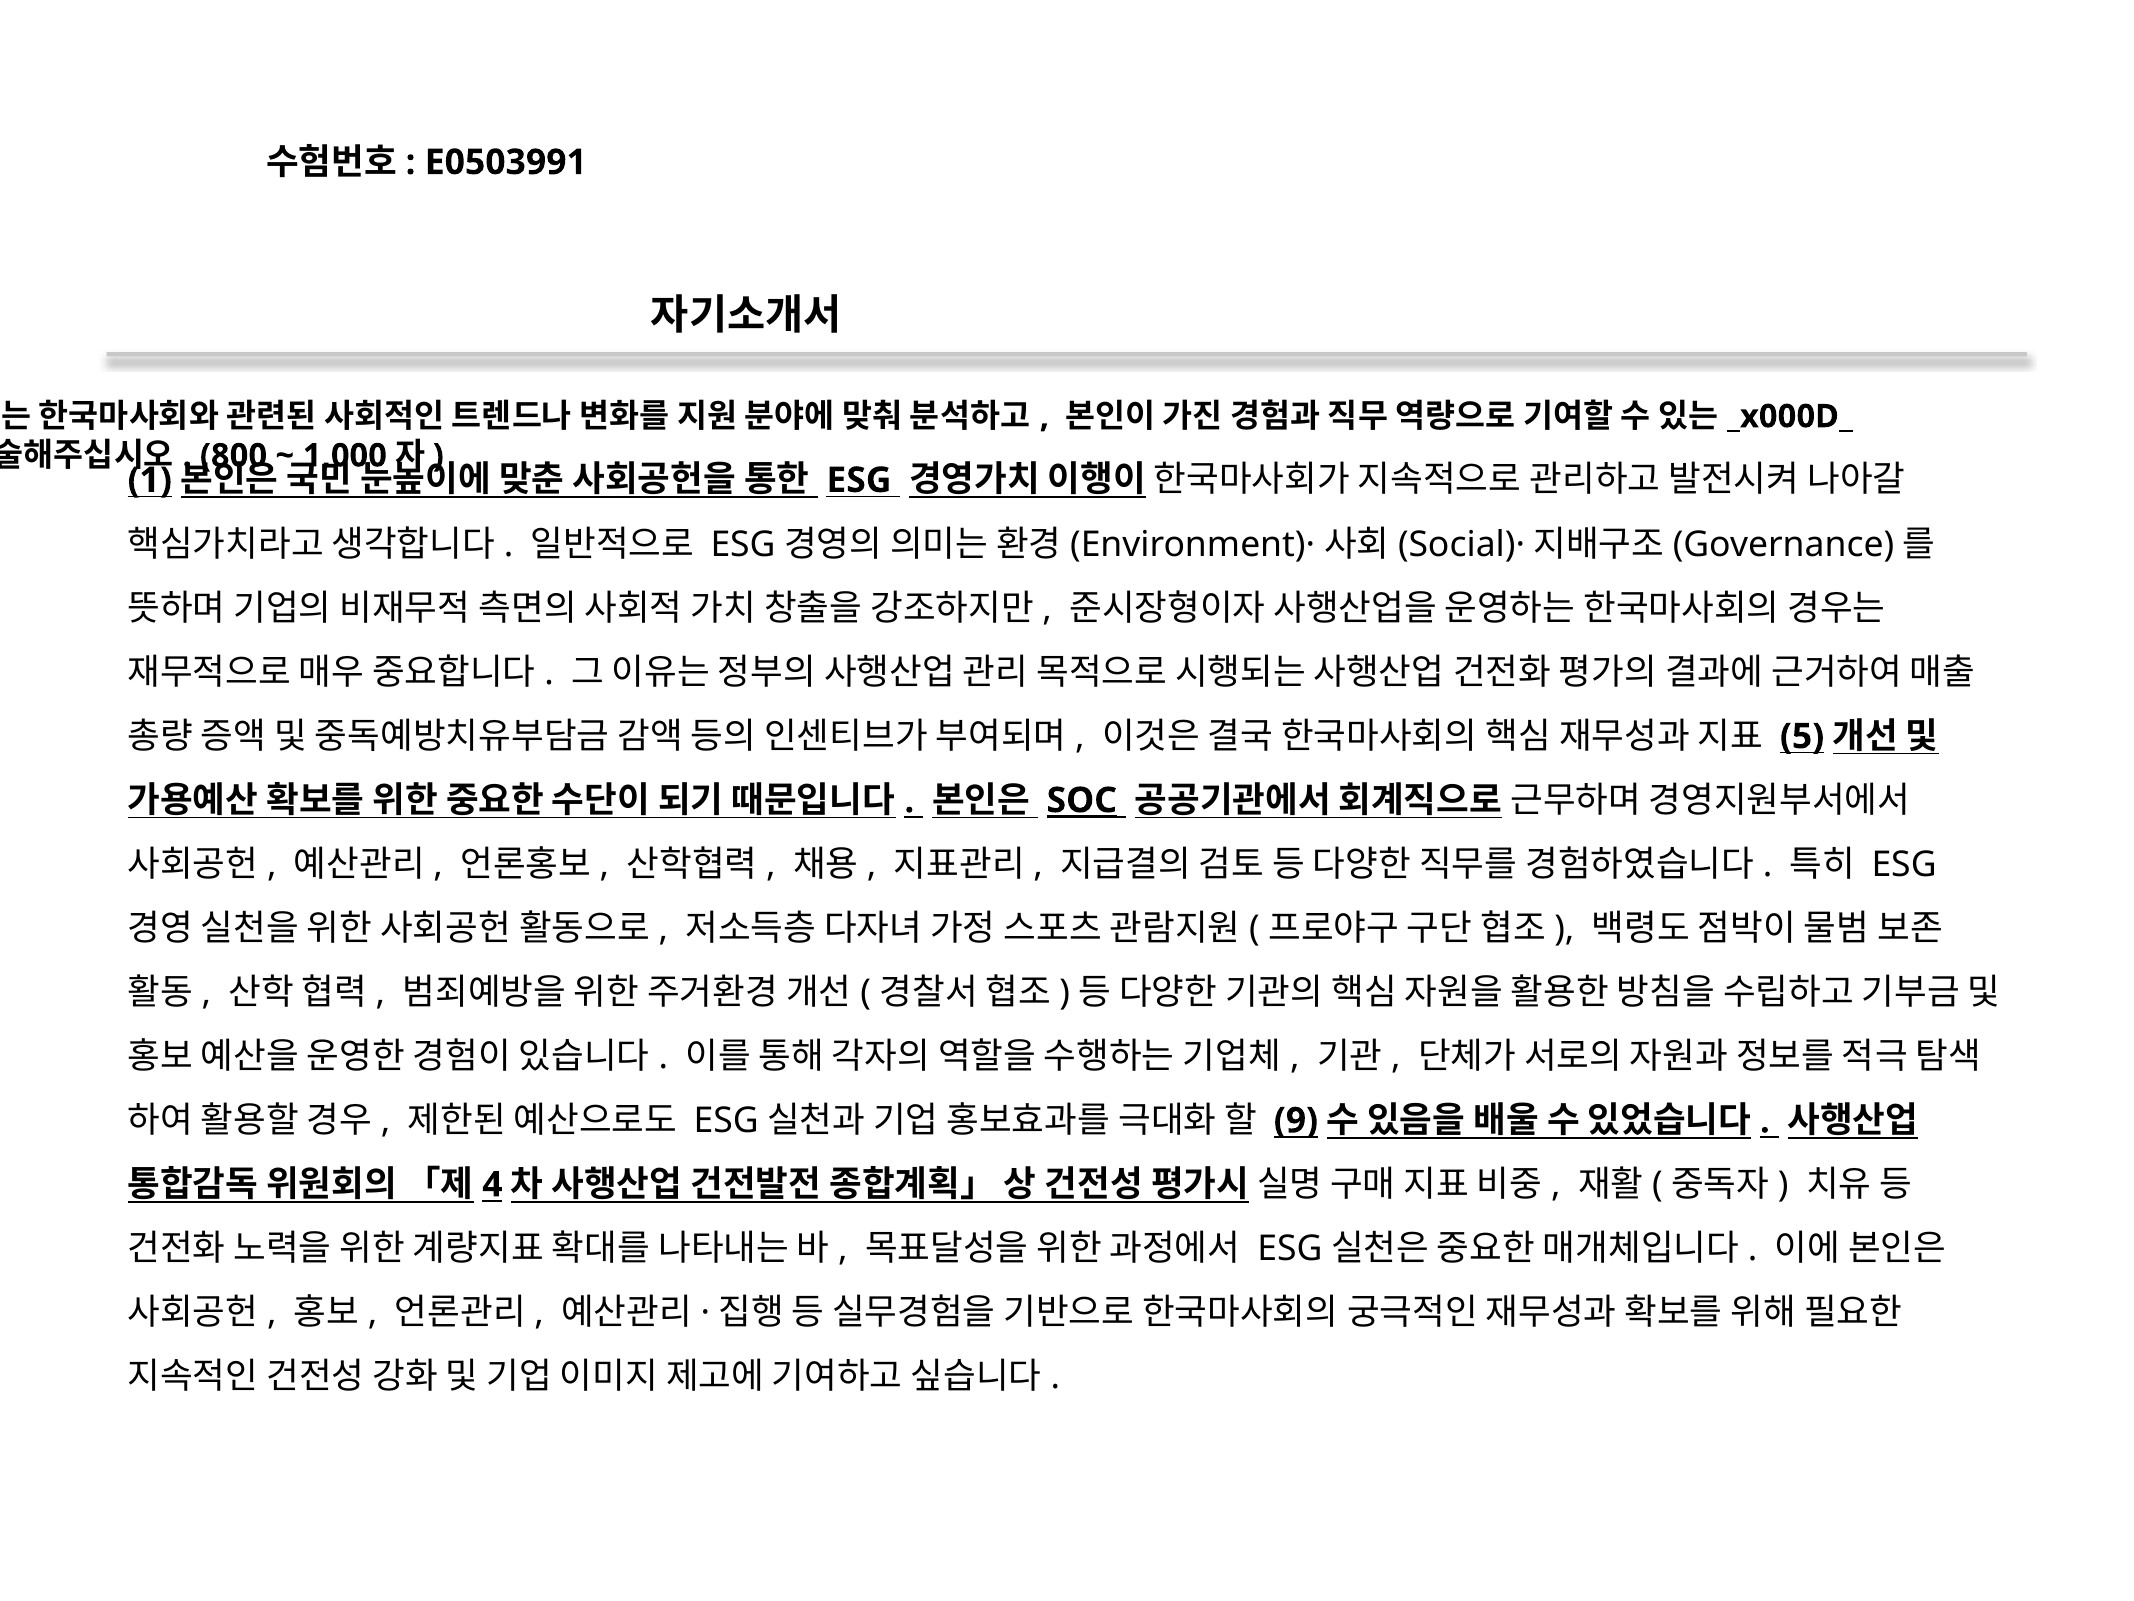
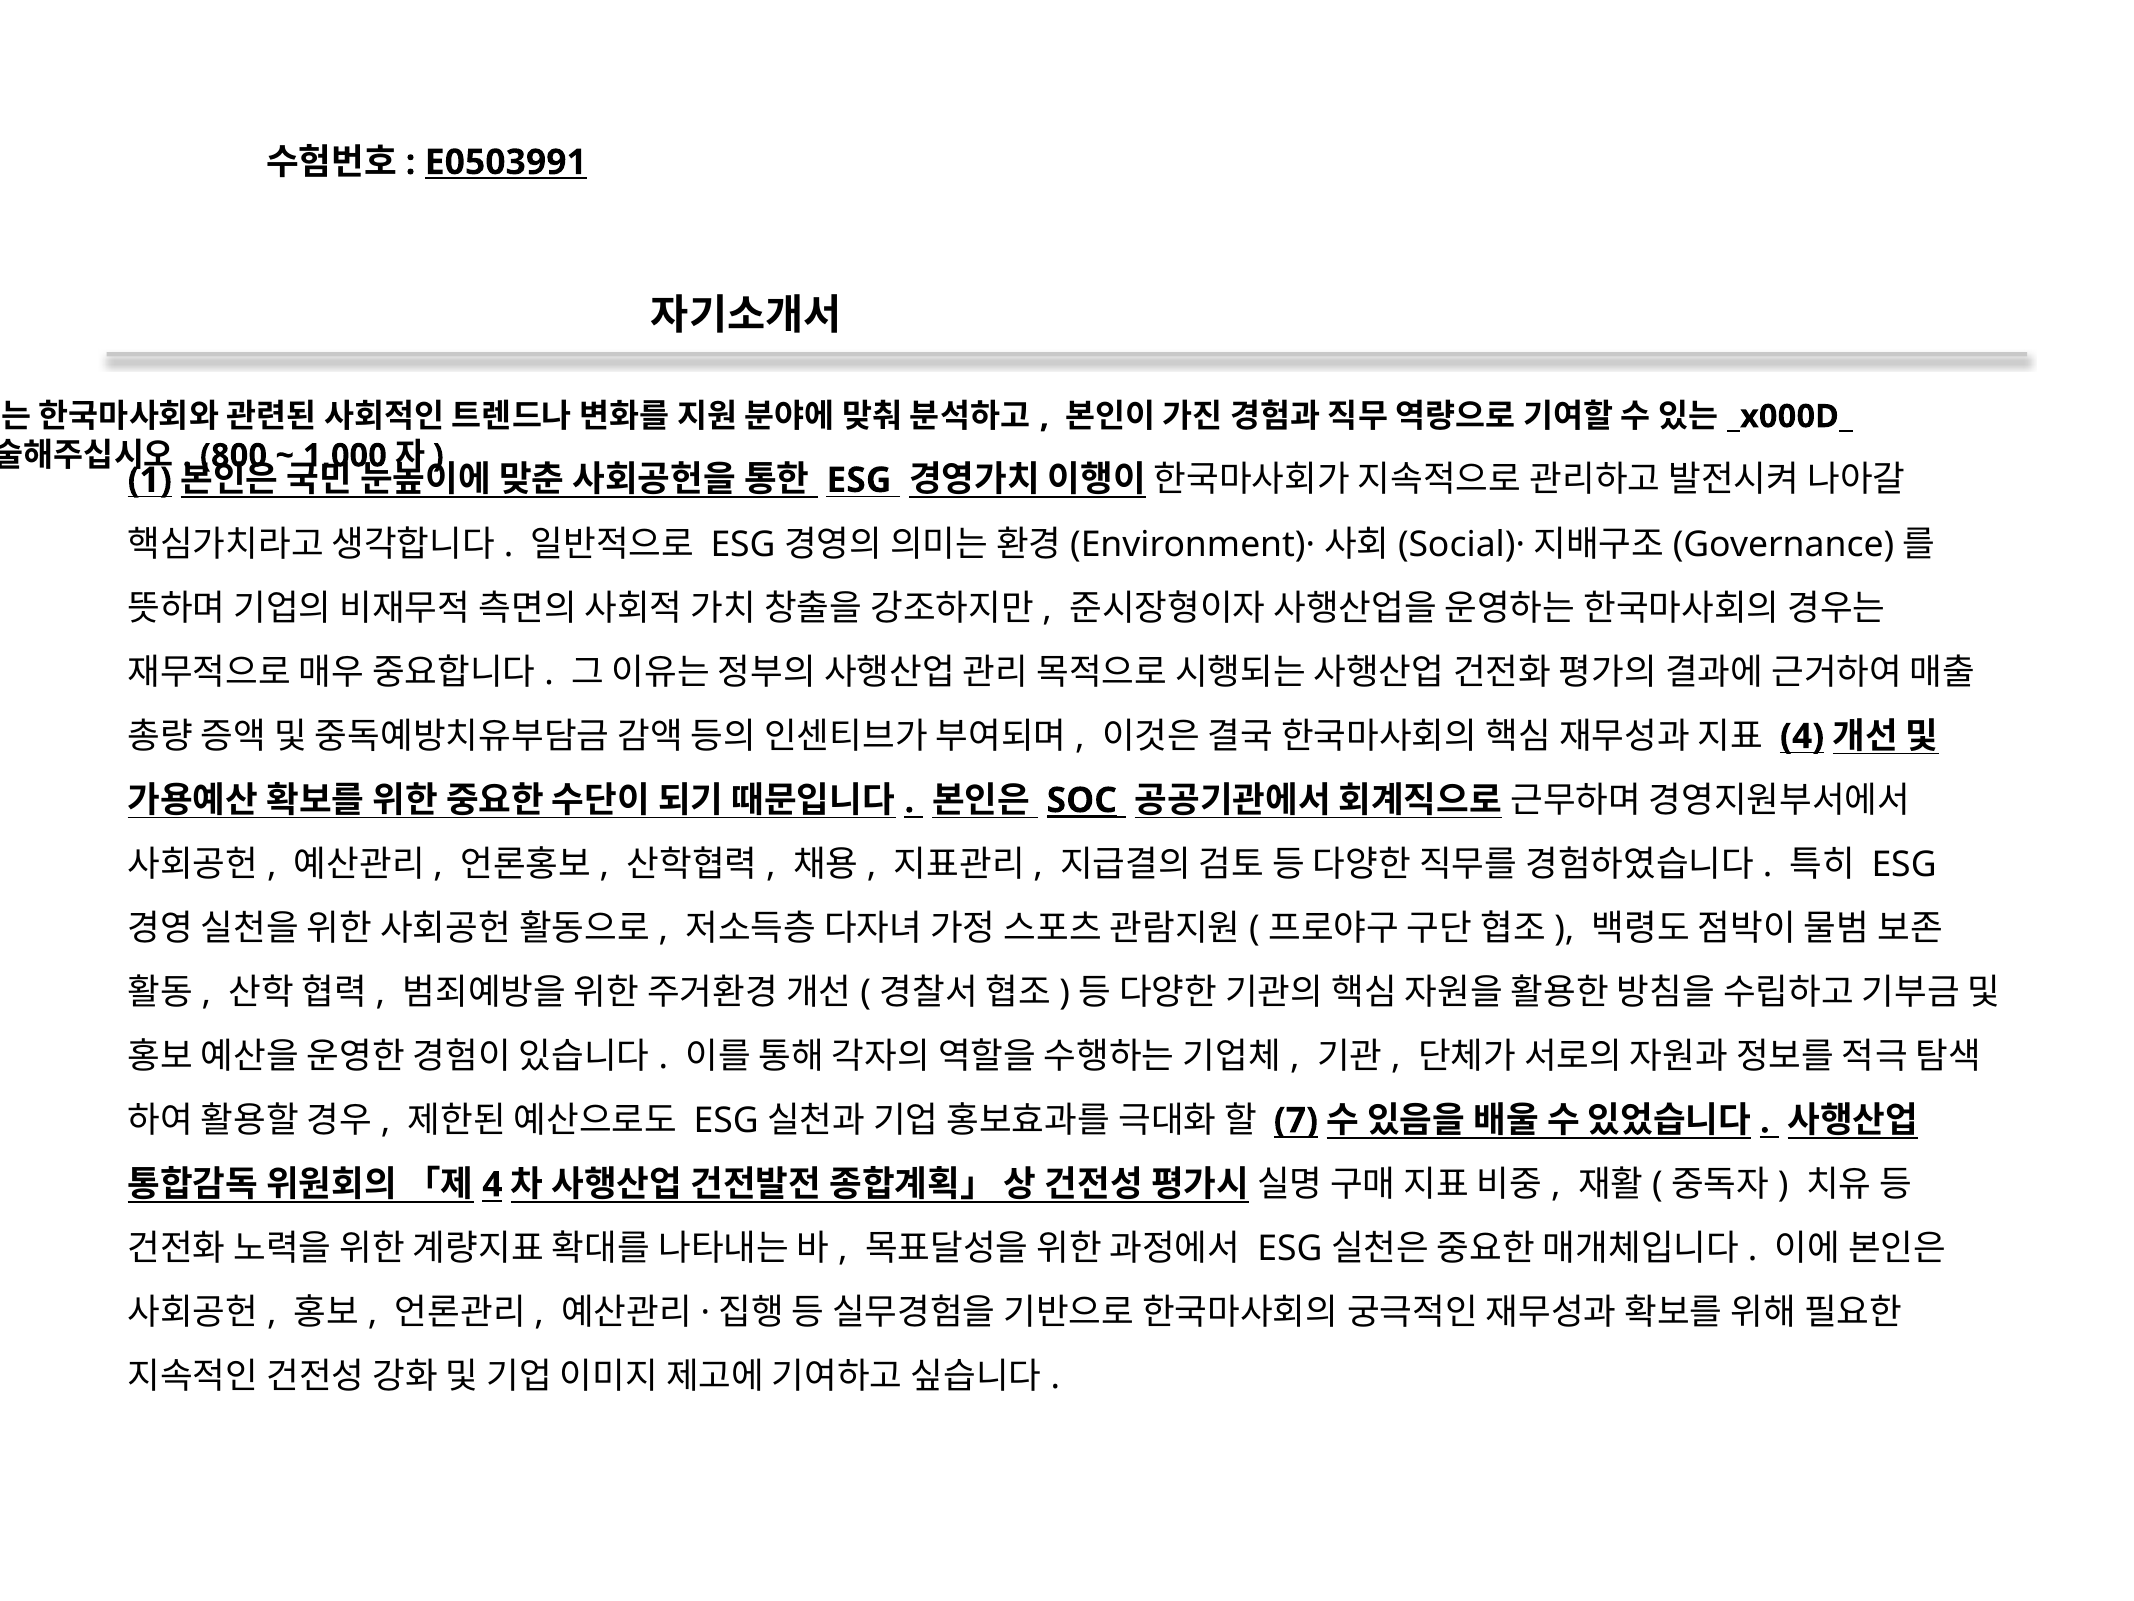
E0503991 underline: none -> present (506, 162)
5: 5 -> 4 (1802, 736)
9: 9 -> 7 (1296, 1120)
